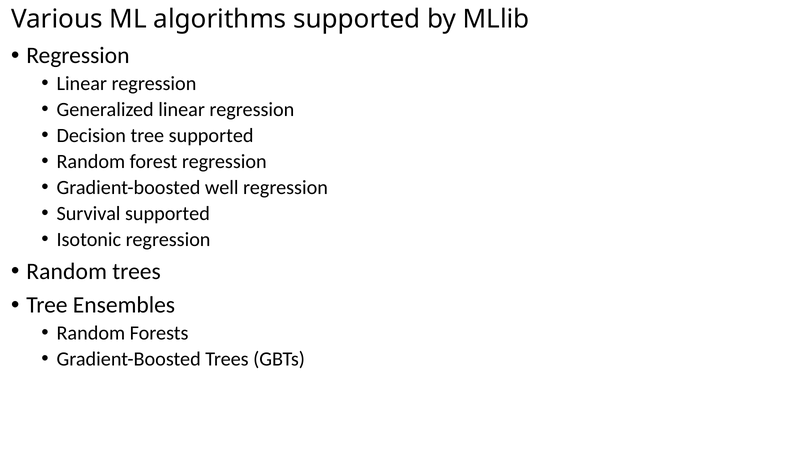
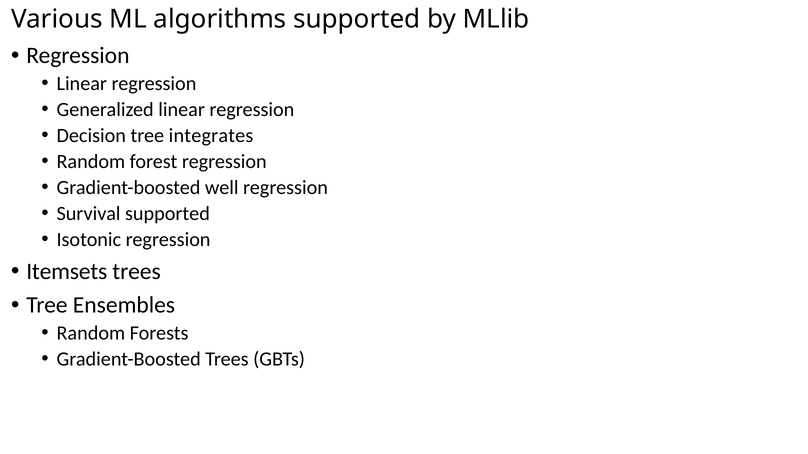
tree supported: supported -> integrates (211, 136)
Random: Random -> Itemsets (67, 272)
